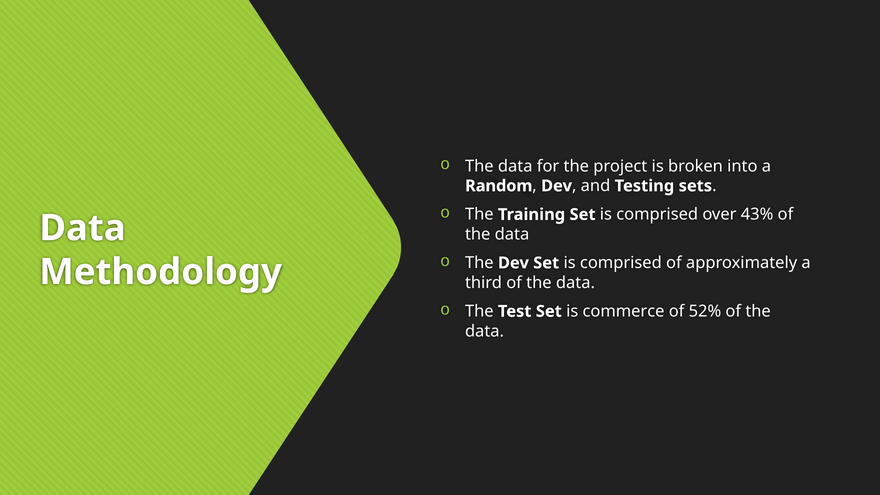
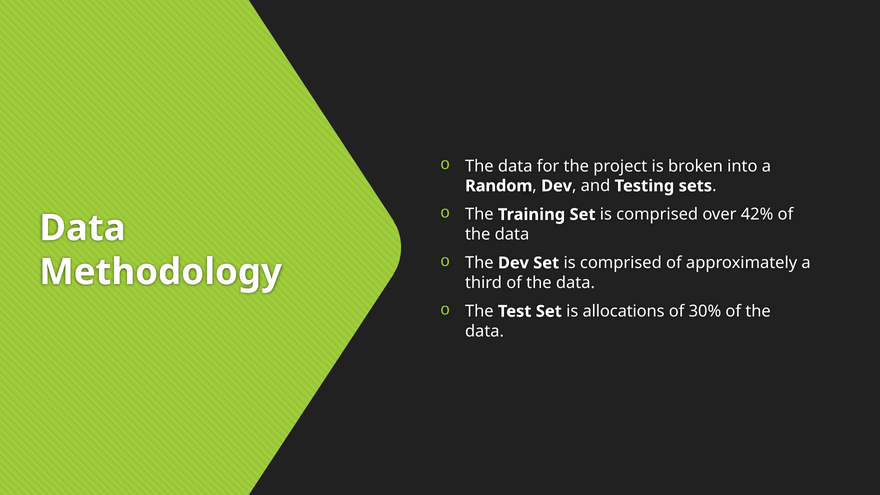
43%: 43% -> 42% (757, 215)
commerce: commerce -> allocations (624, 311)
52%: 52% -> 30% (705, 311)
